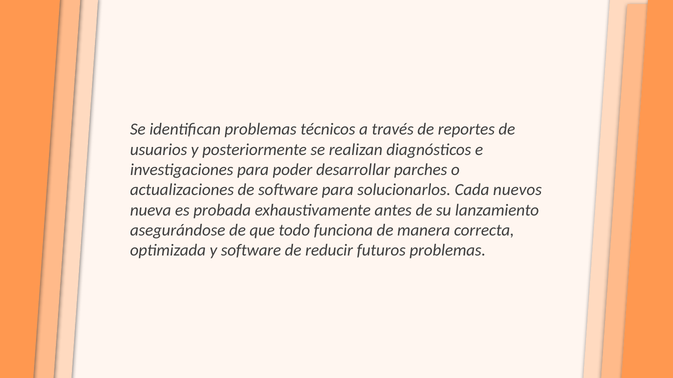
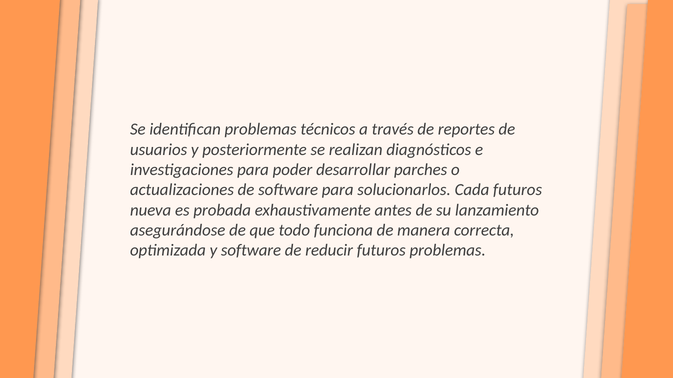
Cada nuevos: nuevos -> futuros (518, 190)
